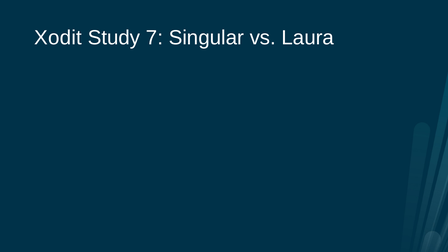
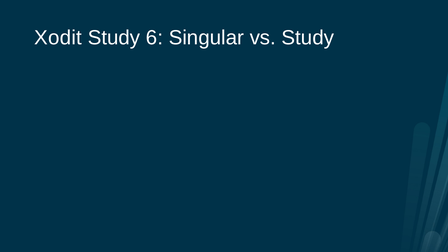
7: 7 -> 6 (154, 38)
vs Laura: Laura -> Study (308, 38)
